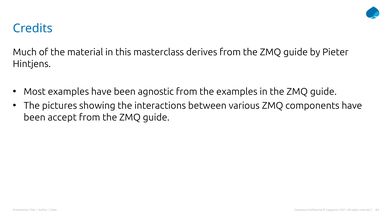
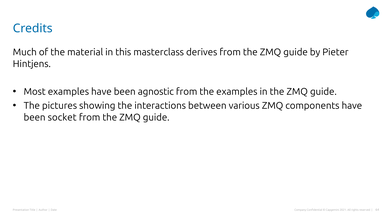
accept: accept -> socket (62, 117)
